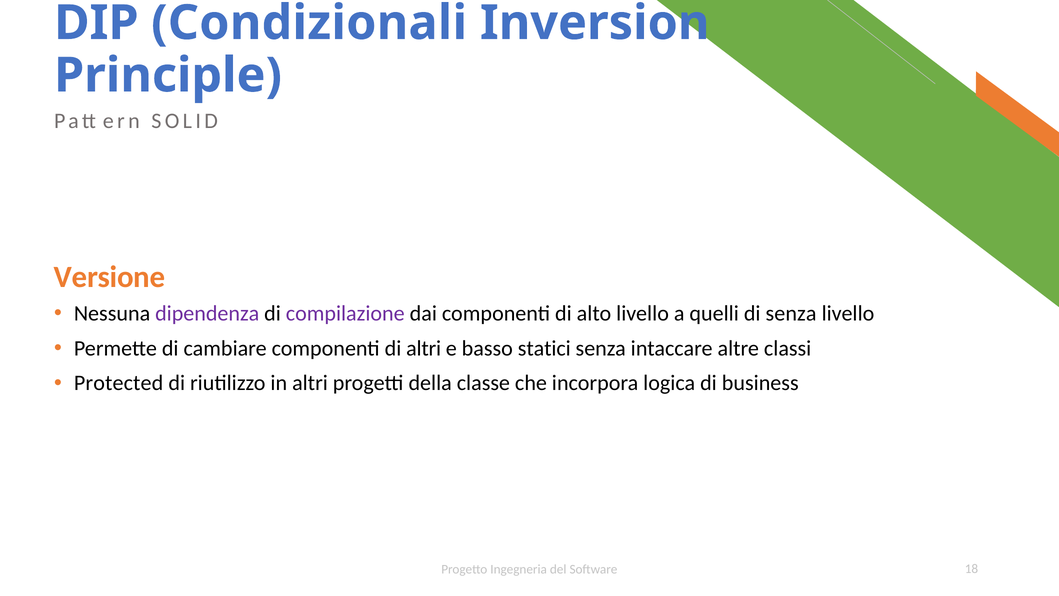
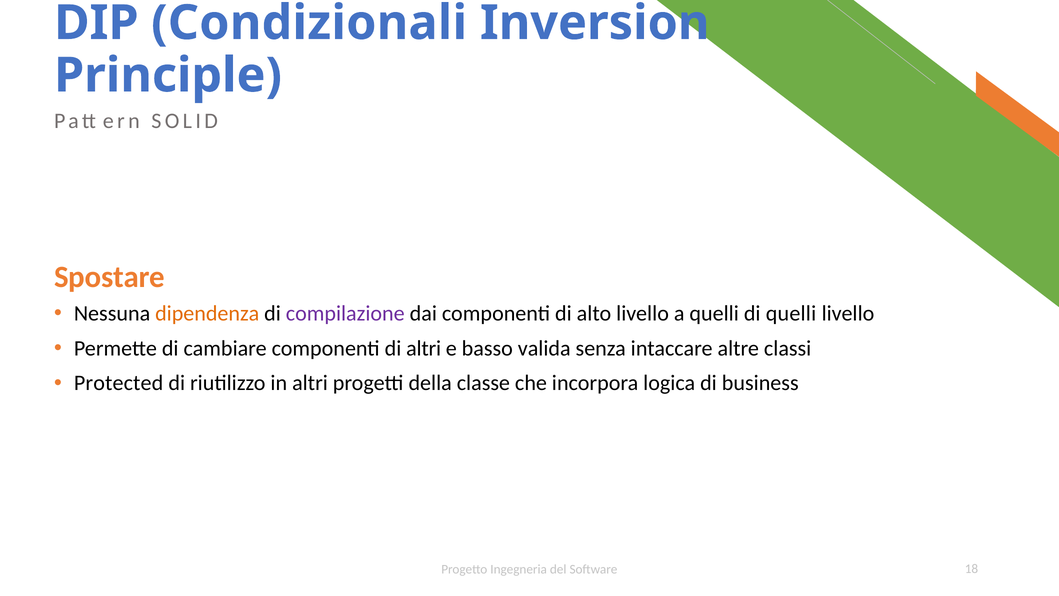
Versione: Versione -> Spostare (110, 277)
dipendenza colour: purple -> orange (207, 313)
di senza: senza -> quelli (791, 313)
statici: statici -> valida (544, 348)
